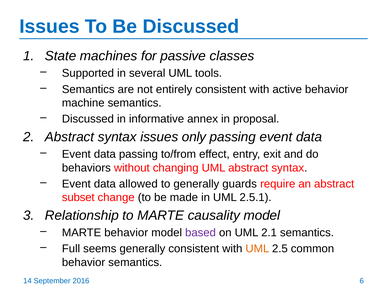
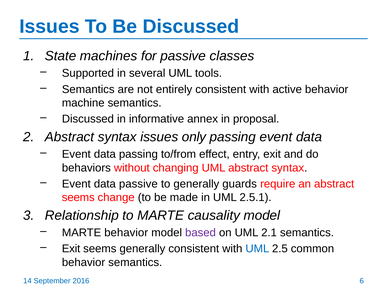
data allowed: allowed -> passive (138, 184)
subset: subset -> seems (78, 198)
Full: Full -> Exit (71, 249)
UML colour: orange -> blue (257, 249)
